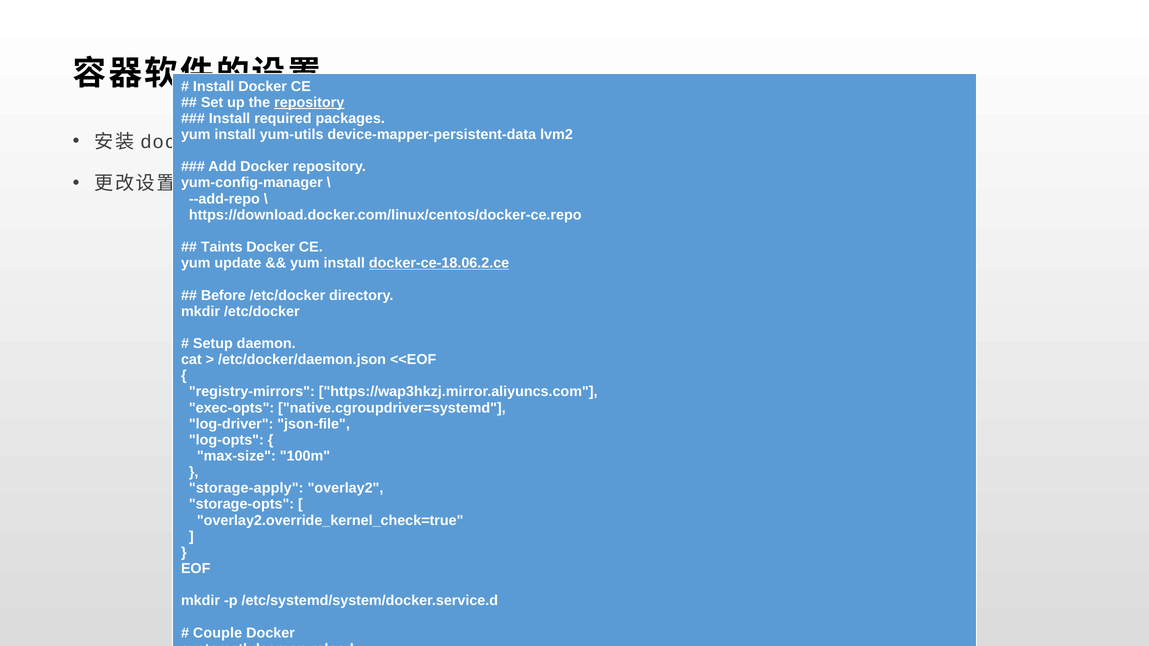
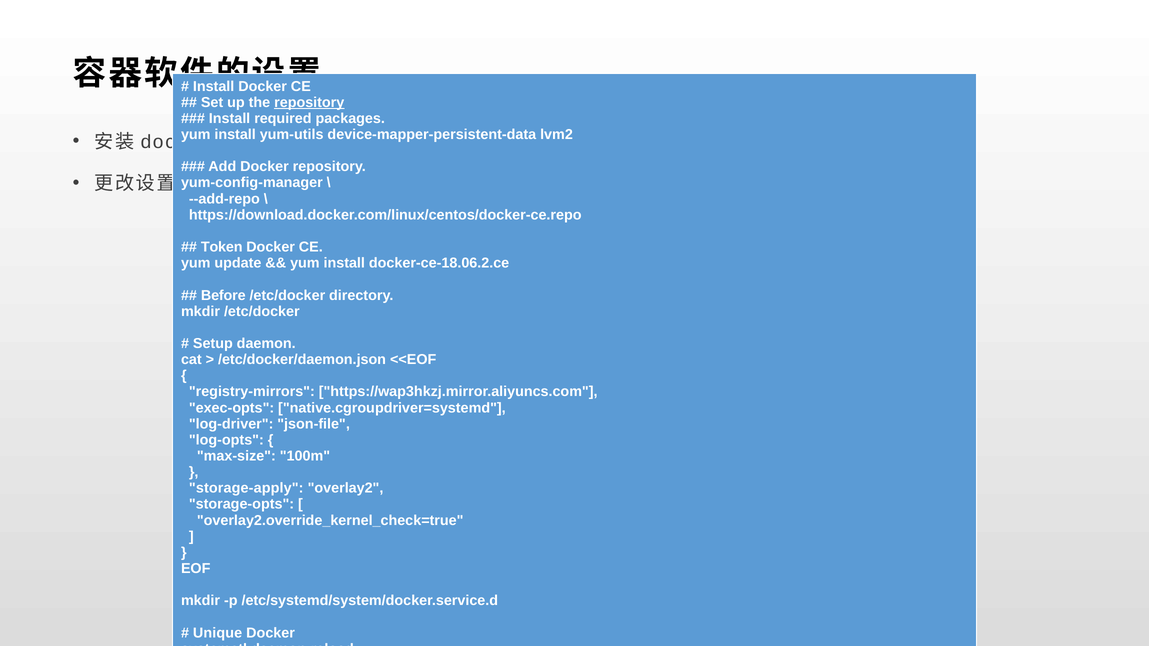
Taints: Taints -> Token (222, 247)
docker-ce-18.06.2.ce underline: present -> none (439, 263)
Couple: Couple -> Unique (218, 633)
